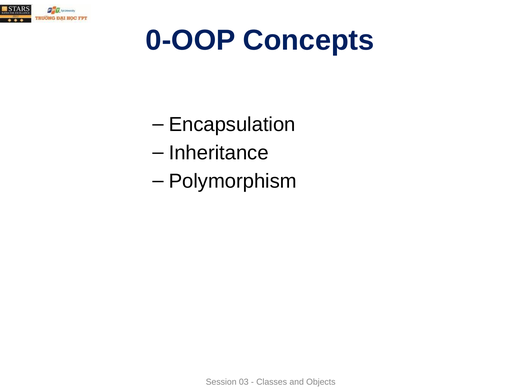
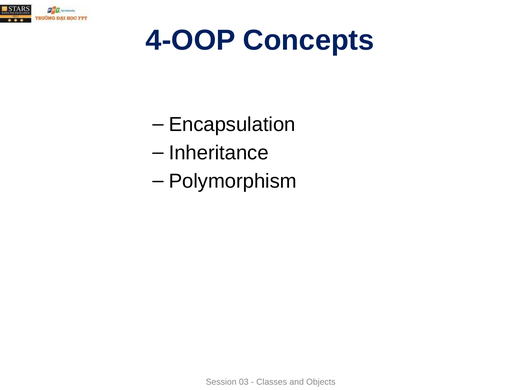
0-OOP: 0-OOP -> 4-OOP (191, 40)
